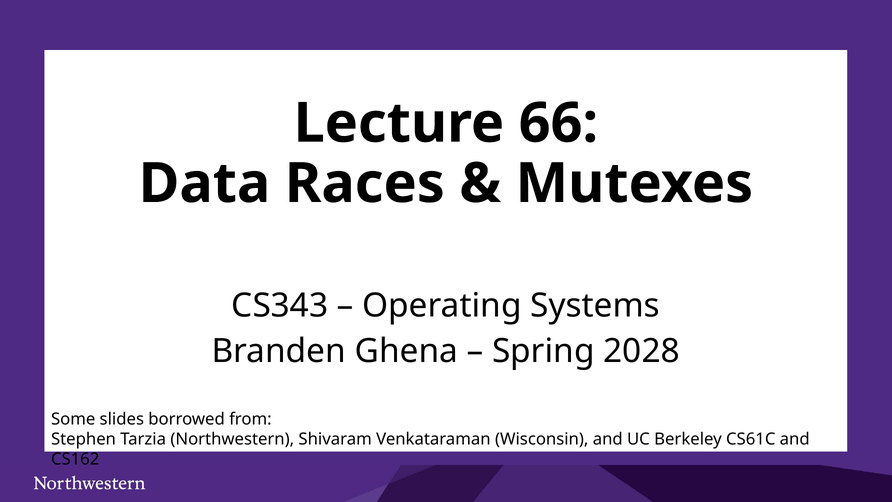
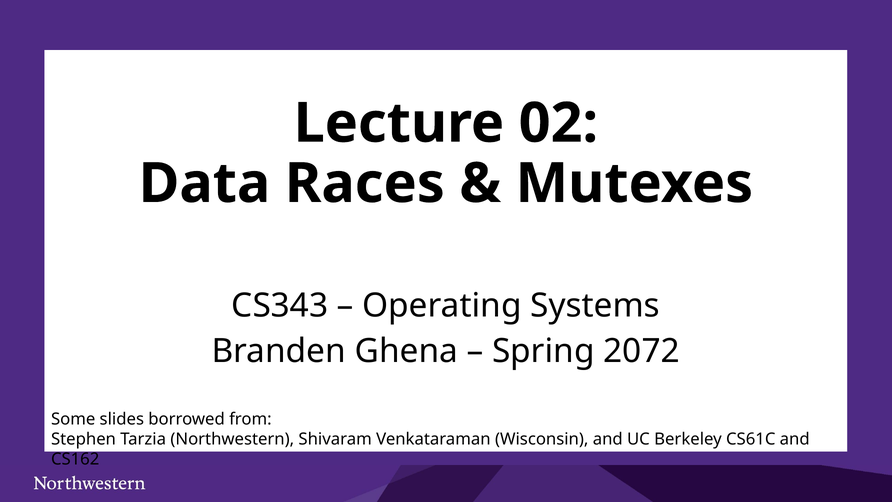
66: 66 -> 02 (558, 123)
2028: 2028 -> 2072 (642, 351)
